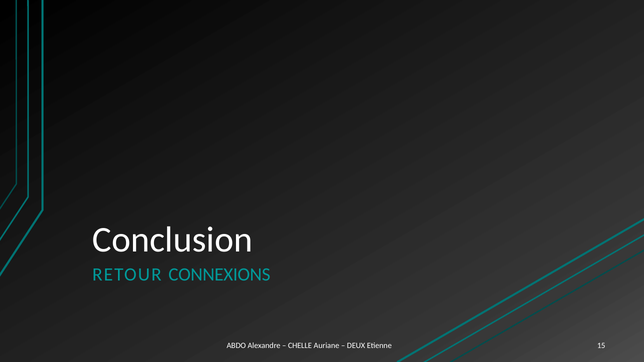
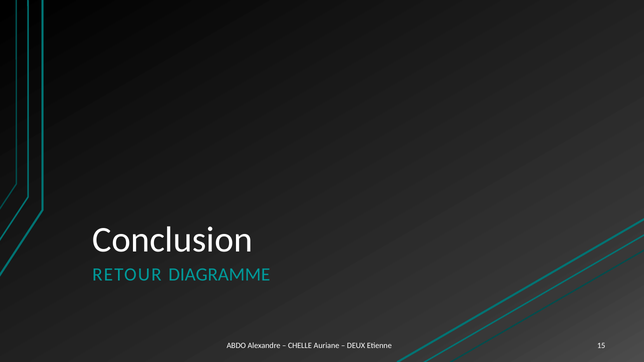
CONNEXIONS: CONNEXIONS -> DIAGRAMME (219, 275)
